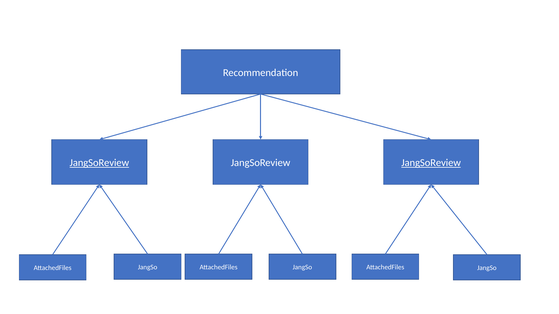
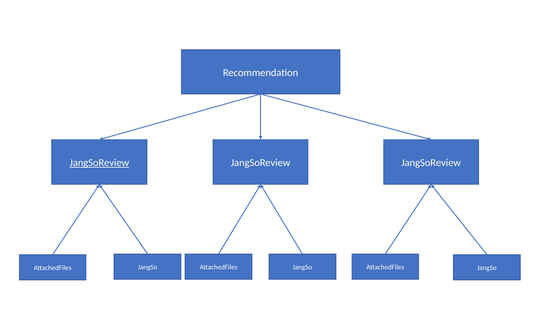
JangSoReview underline: present -> none (431, 163)
